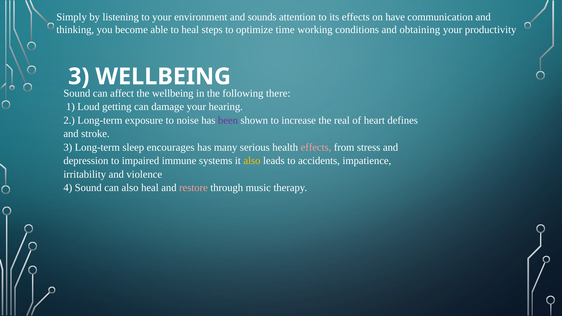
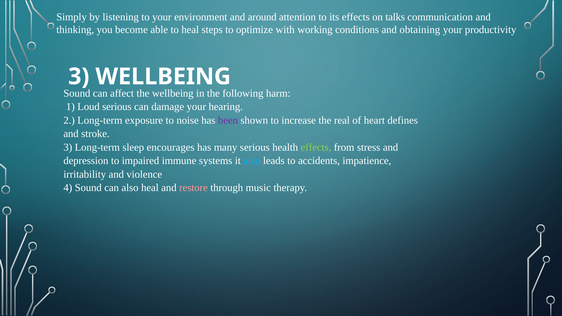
sounds: sounds -> around (262, 17)
have: have -> talks (395, 17)
time: time -> with (285, 30)
there: there -> harm (278, 93)
Loud getting: getting -> serious (117, 107)
effects colour: pink -> light green (316, 147)
also colour: yellow -> light blue (252, 161)
